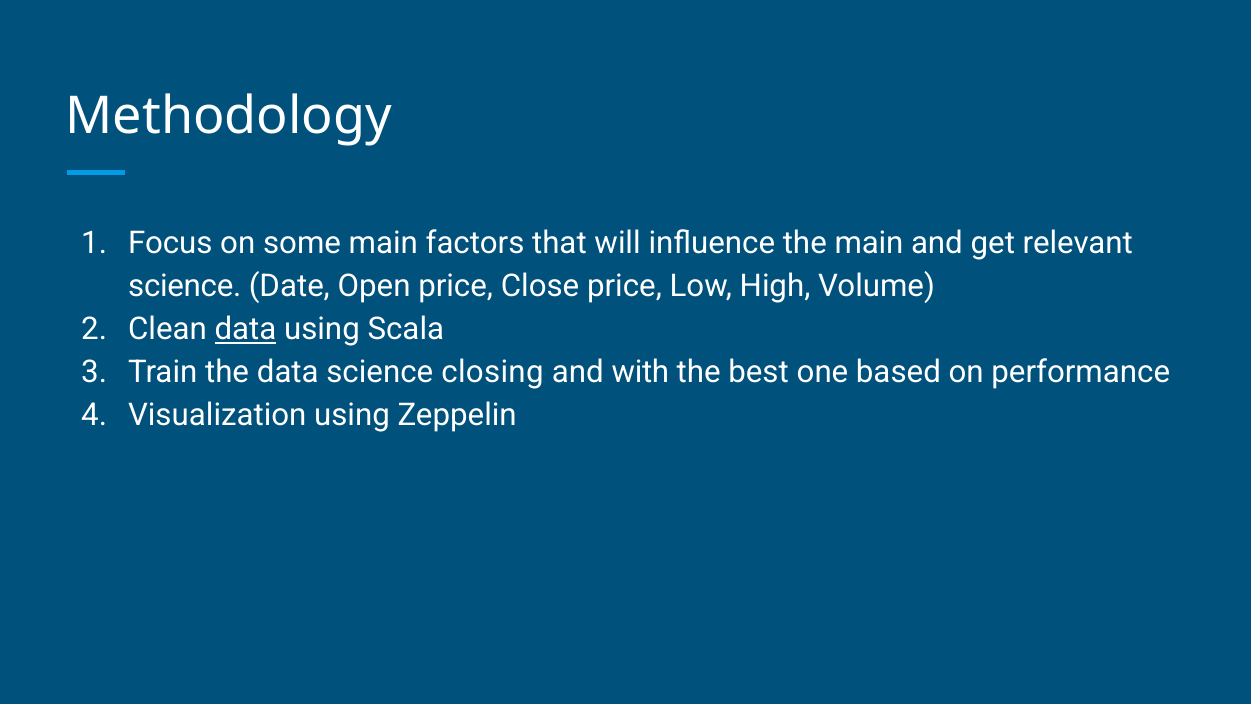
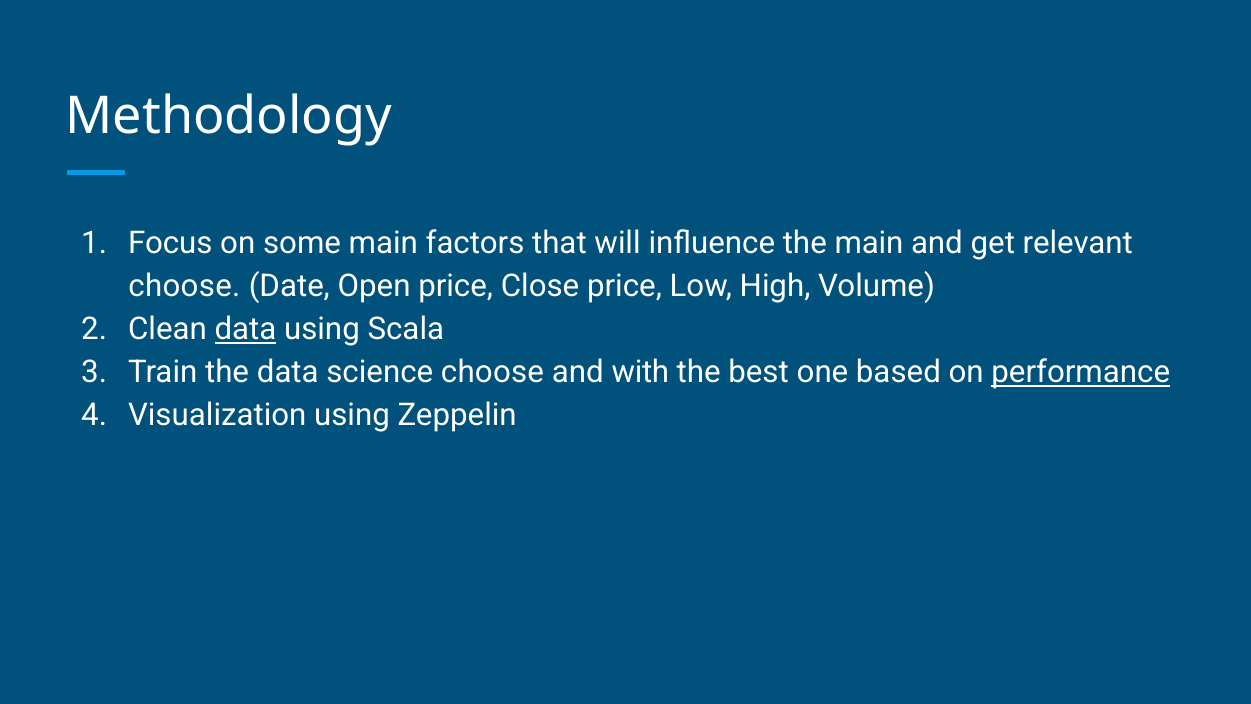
science: science -> choose (184, 286)
science closing: closing -> choose (492, 372)
performance underline: none -> present (1081, 372)
